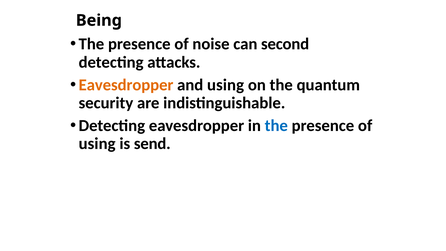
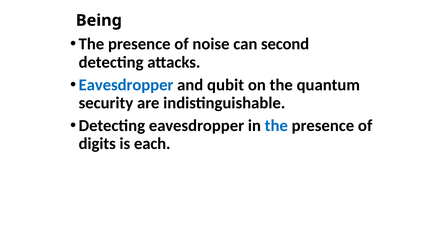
Eavesdropper colour: orange -> blue (126, 85)
and using: using -> qubit (226, 85)
using: using -> digits (97, 144)
send: send -> each (152, 144)
